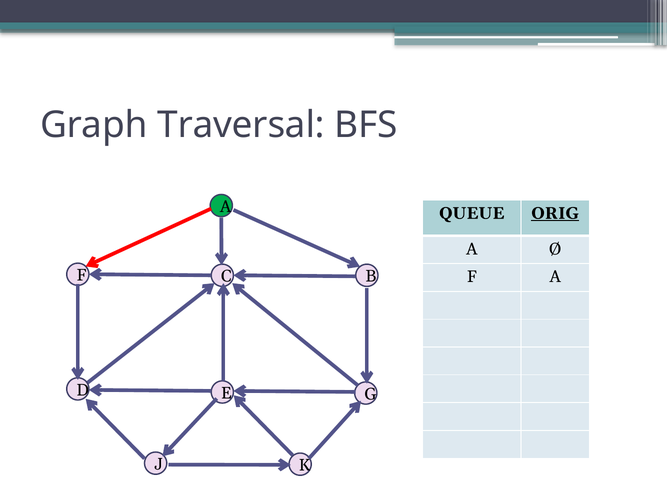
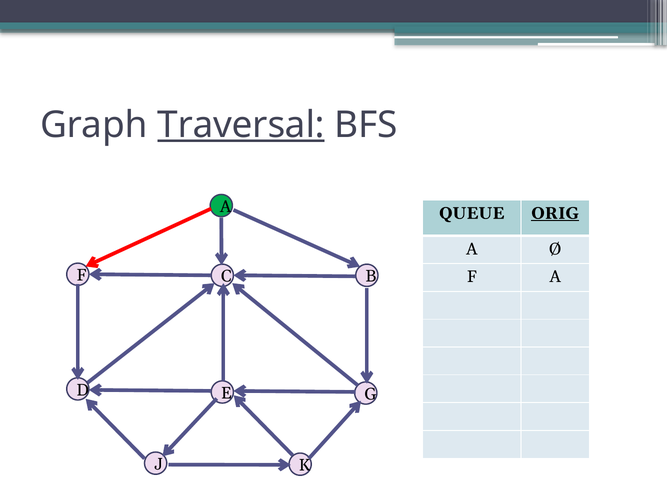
Traversal underline: none -> present (241, 125)
